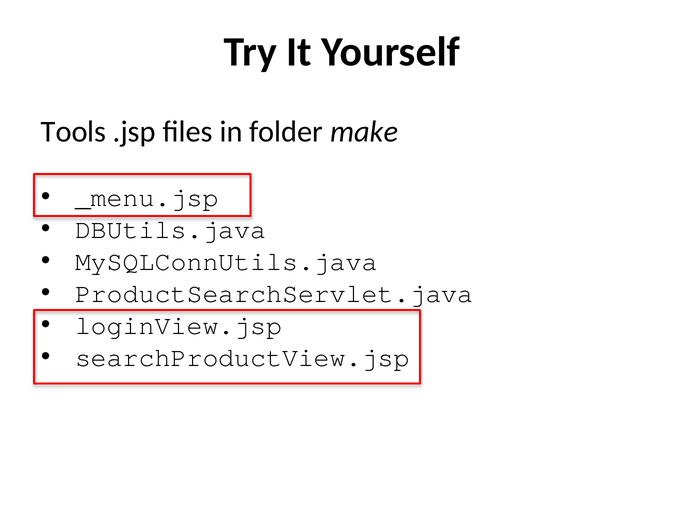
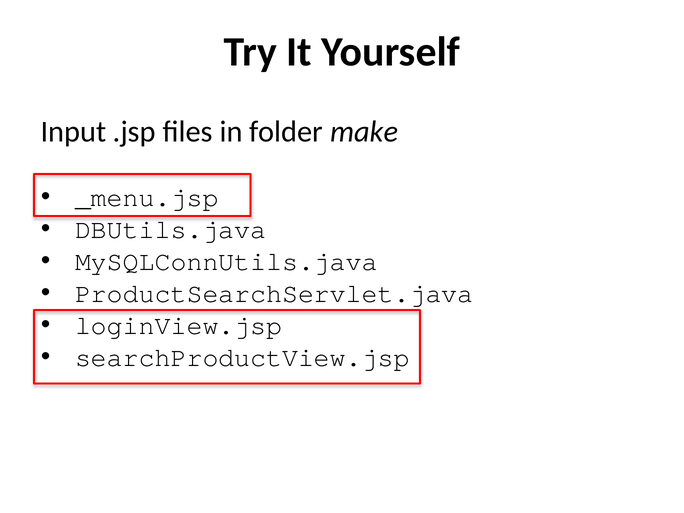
Tools: Tools -> Input (74, 132)
